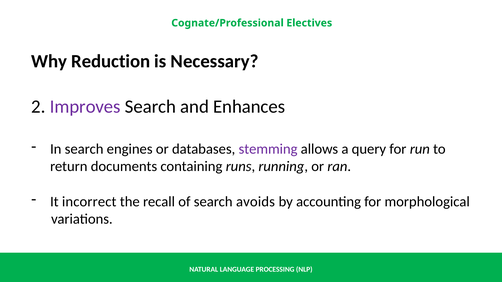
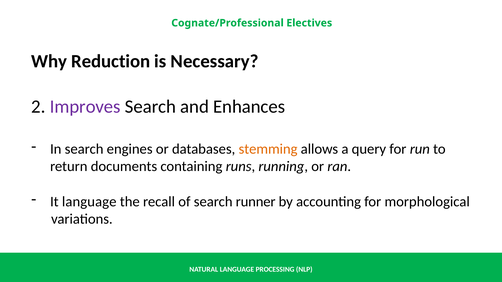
stemming colour: purple -> orange (268, 149)
It incorrect: incorrect -> language (89, 202)
avoids: avoids -> runner (256, 202)
